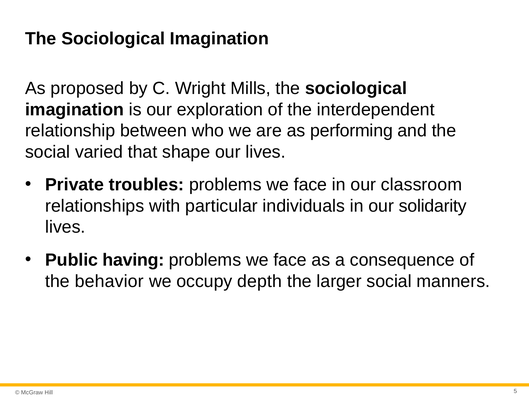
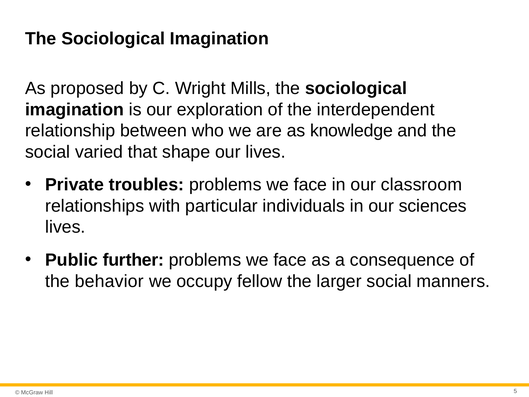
performing: performing -> knowledge (351, 131)
solidarity: solidarity -> sciences (433, 206)
having: having -> further (133, 260)
depth: depth -> fellow (260, 281)
